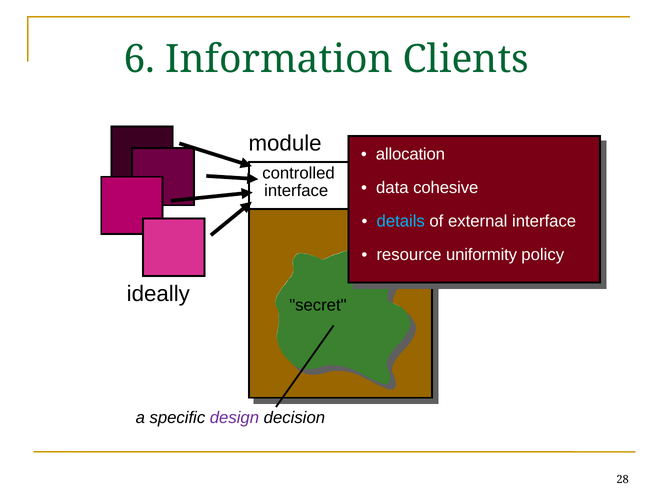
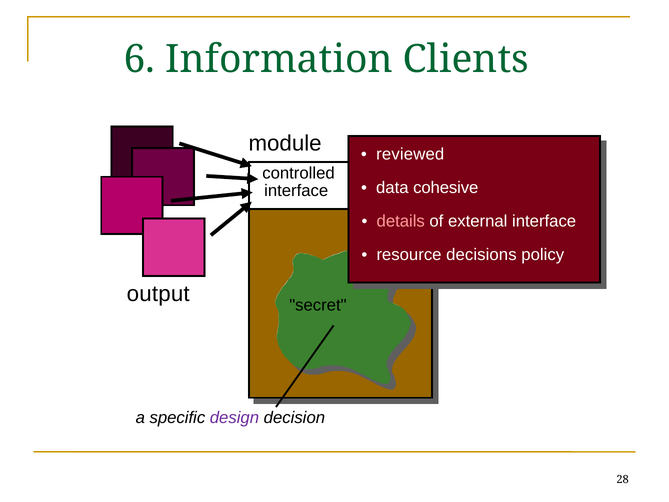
allocation: allocation -> reviewed (410, 154)
details colour: light blue -> pink (401, 221)
uniformity: uniformity -> decisions (481, 255)
ideally: ideally -> output (158, 294)
